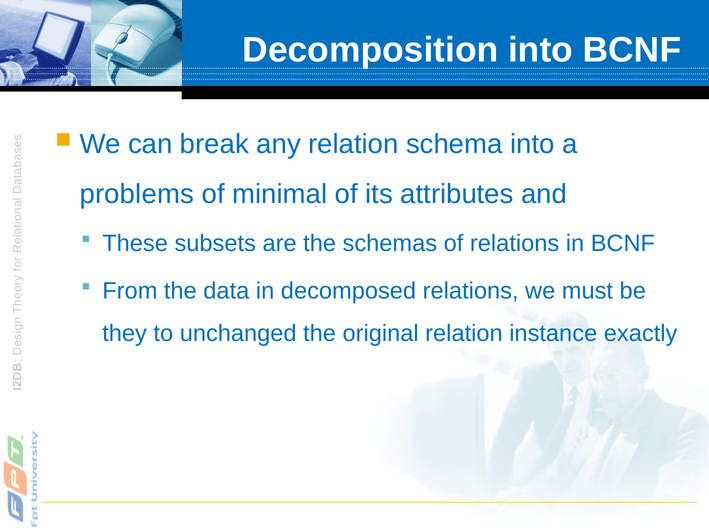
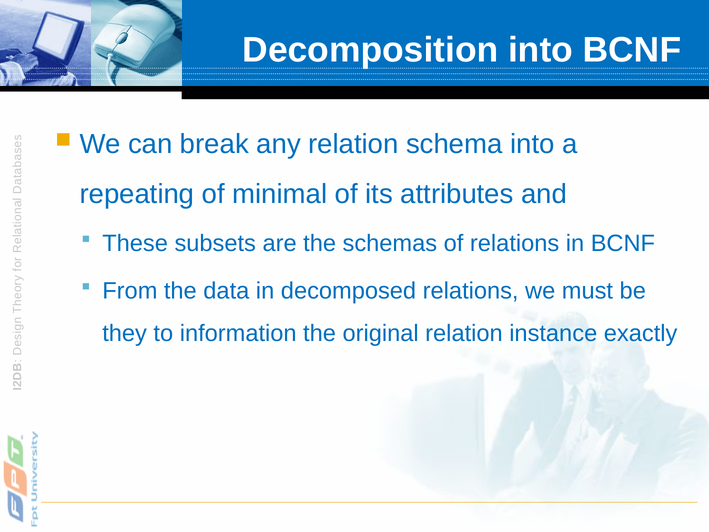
problems: problems -> repeating (137, 194)
unchanged: unchanged -> information (238, 333)
